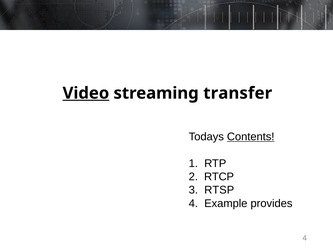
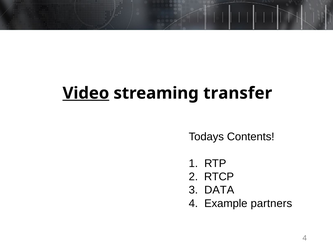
Contents underline: present -> none (251, 137)
RTSP: RTSP -> DATA (219, 190)
provides: provides -> partners (271, 203)
